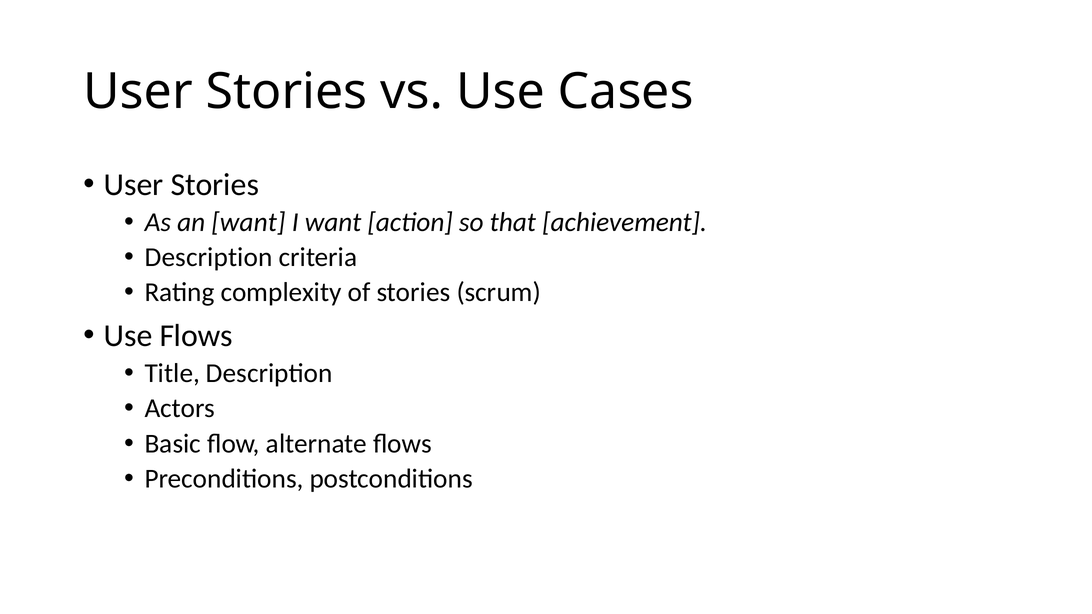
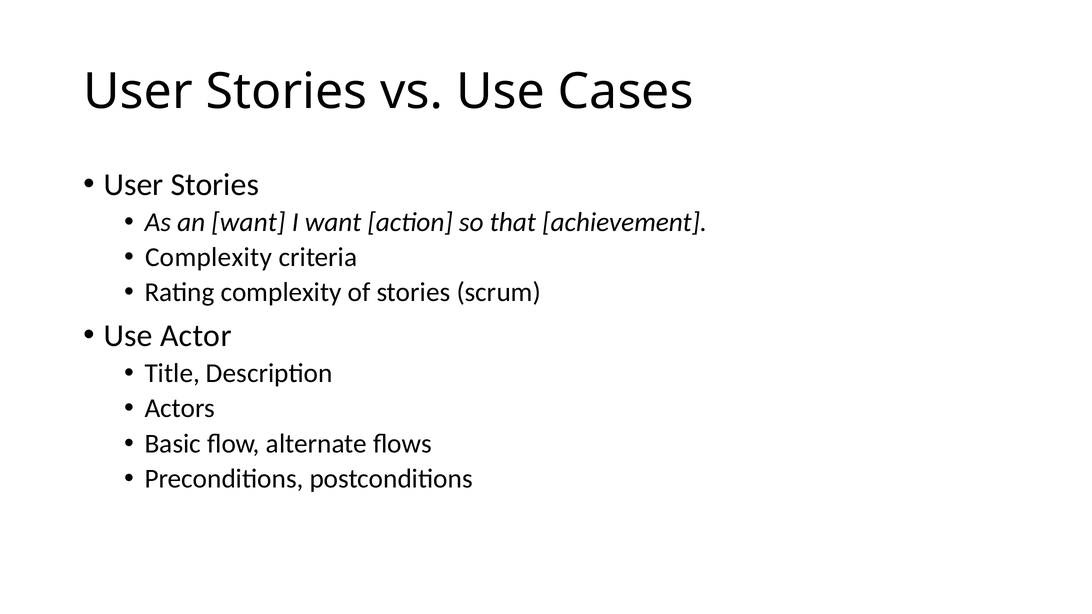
Description: Description -> Complexity (209, 257)
Use Flows: Flows -> Actor (196, 336)
